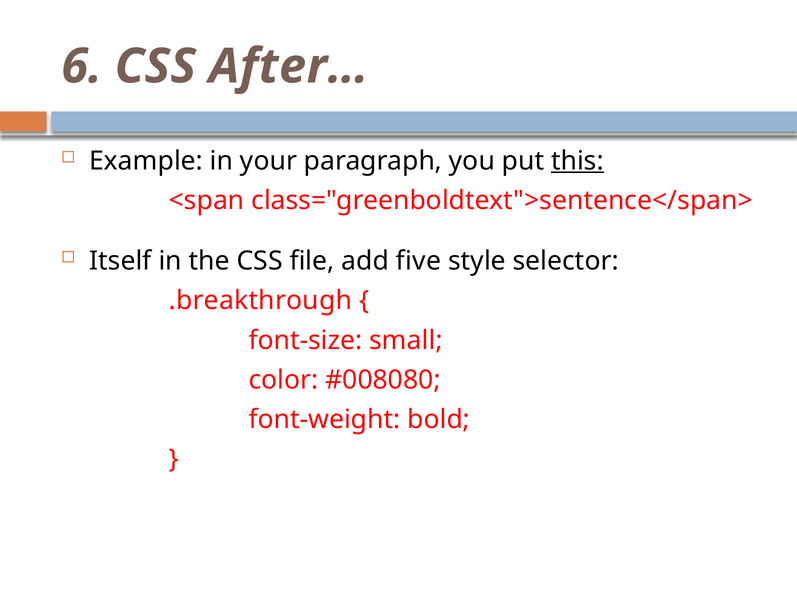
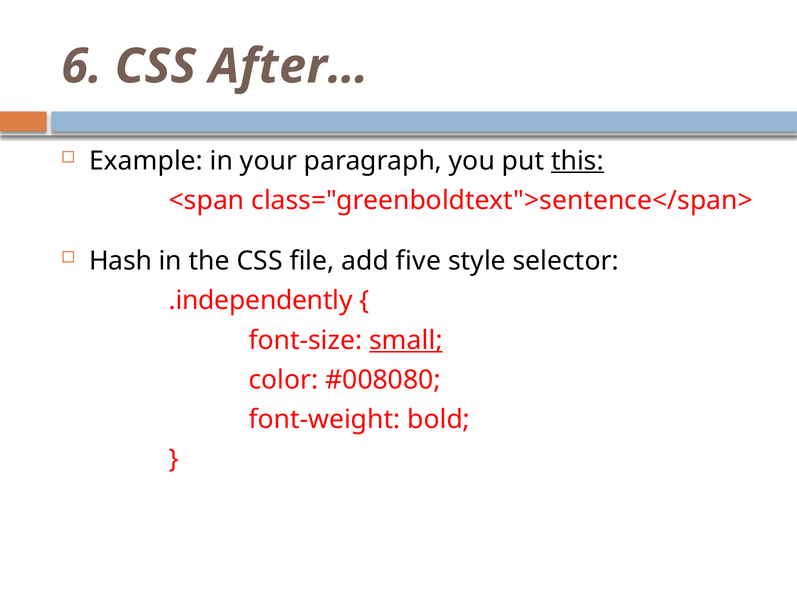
Itself: Itself -> Hash (121, 261)
.breakthrough: .breakthrough -> .independently (261, 301)
small underline: none -> present (406, 341)
